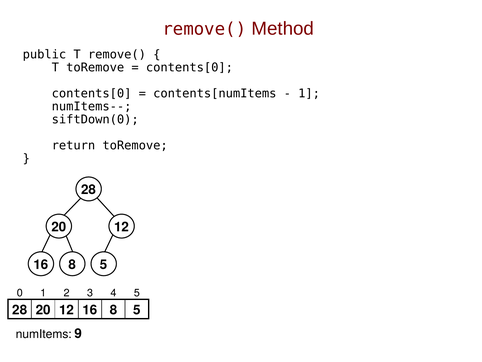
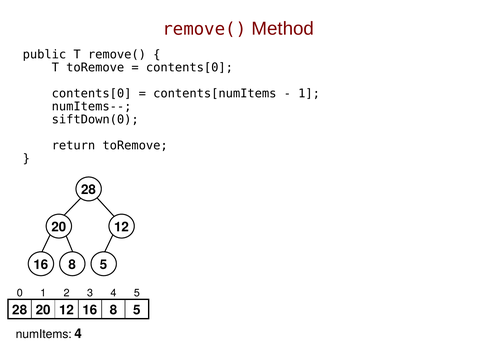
numItems 9: 9 -> 4 (78, 333)
